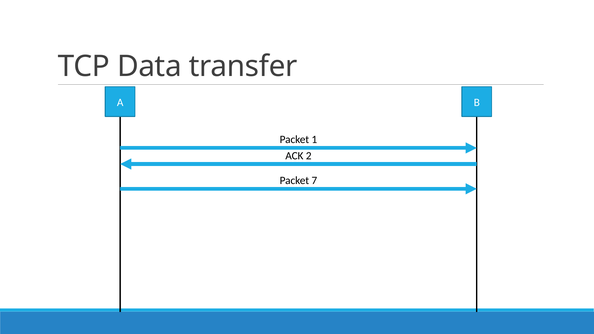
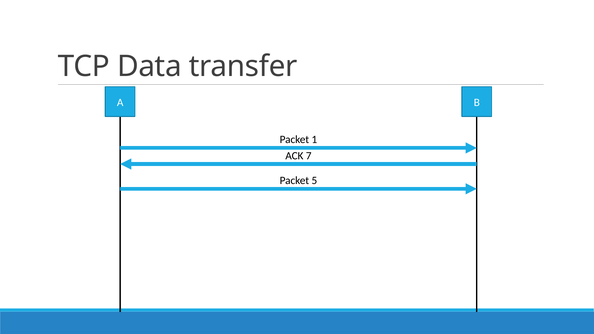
2: 2 -> 7 (309, 156)
7: 7 -> 5 (314, 181)
